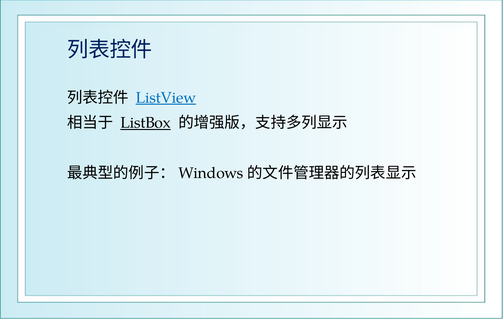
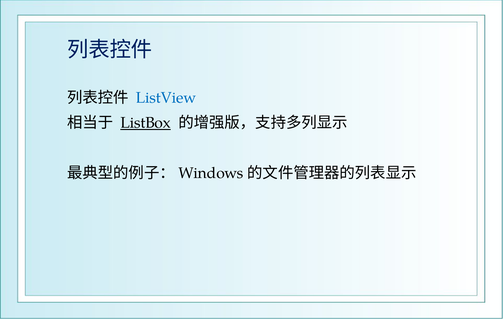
ListView underline: present -> none (166, 98)
